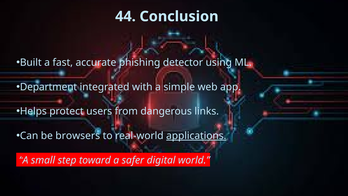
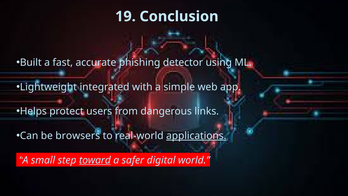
44: 44 -> 19 (125, 16)
Department: Department -> Lightweight (48, 87)
toward underline: none -> present (95, 160)
